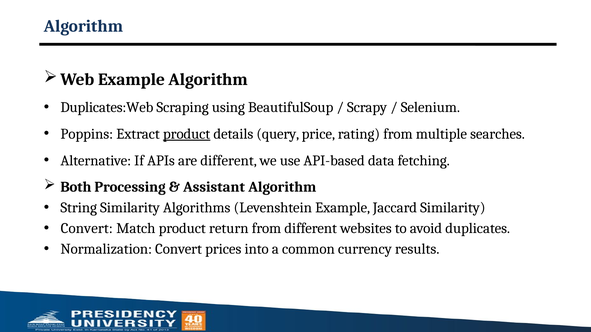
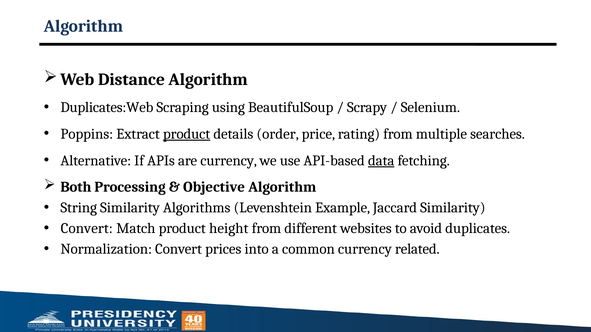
Web Example: Example -> Distance (131, 80)
query: query -> order (278, 134)
are different: different -> currency (229, 161)
data underline: none -> present (381, 161)
Assistant: Assistant -> Objective (214, 187)
return: return -> height (229, 229)
results: results -> related (417, 249)
